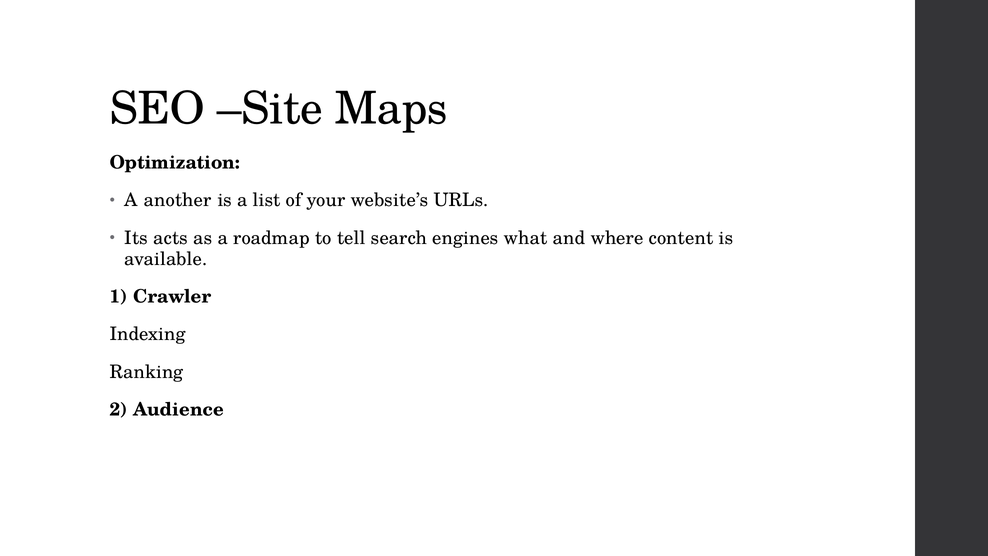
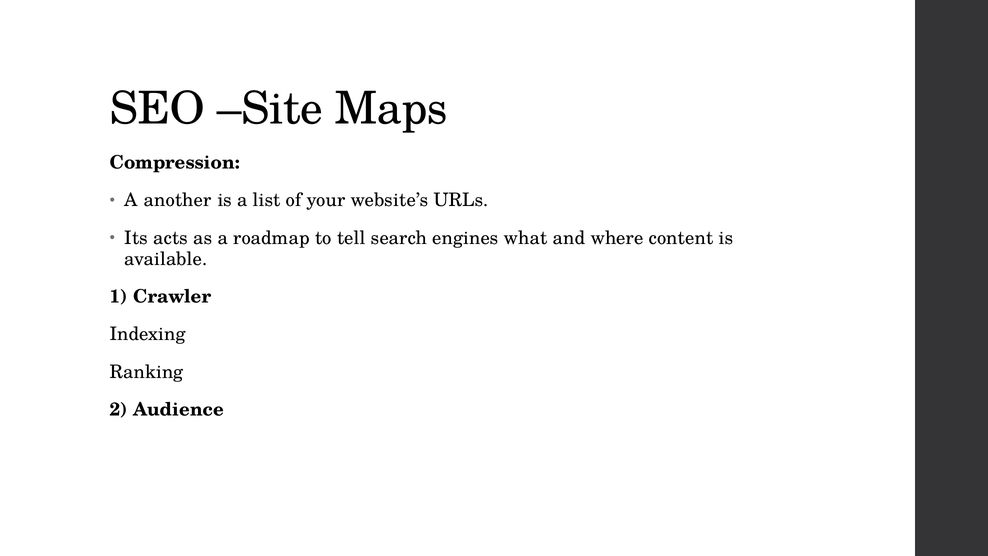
Optimization: Optimization -> Compression (175, 163)
